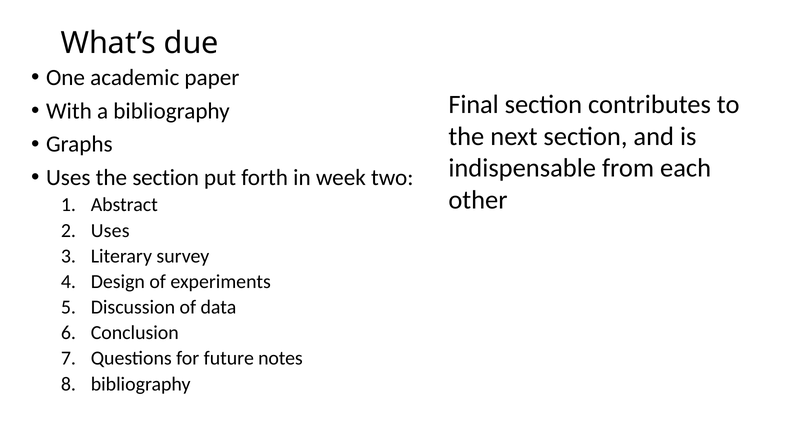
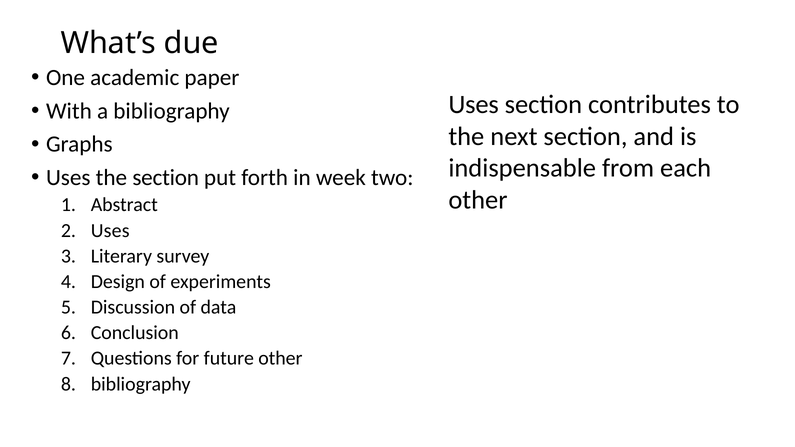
Final: Final -> Uses (474, 105)
future notes: notes -> other (280, 359)
